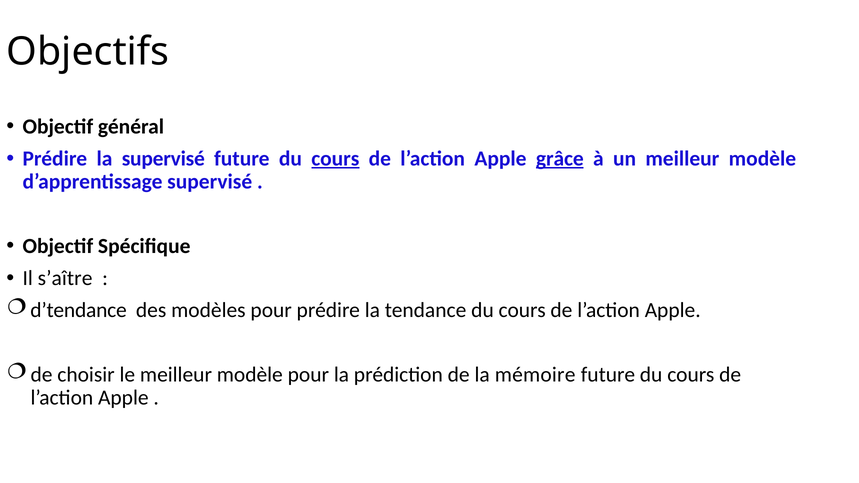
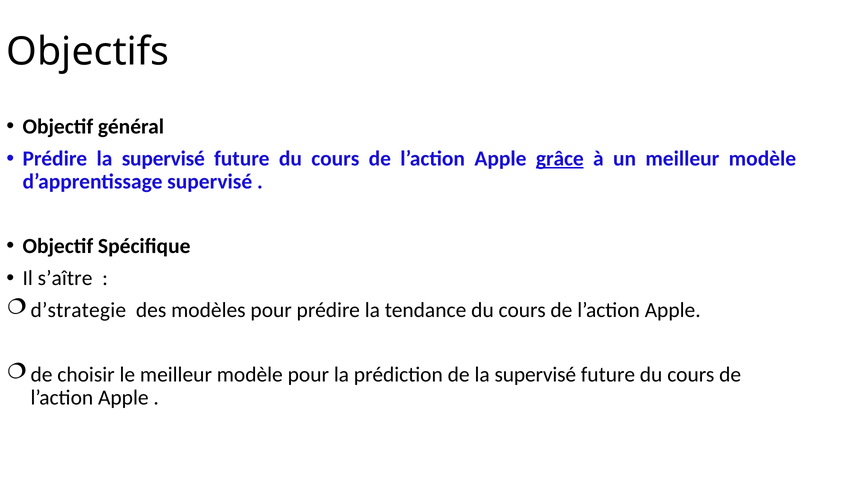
cours underline: present -> none (335, 159)
d’tendance: d’tendance -> d’strategie (78, 310)
de la mémoire: mémoire -> supervisé (535, 375)
